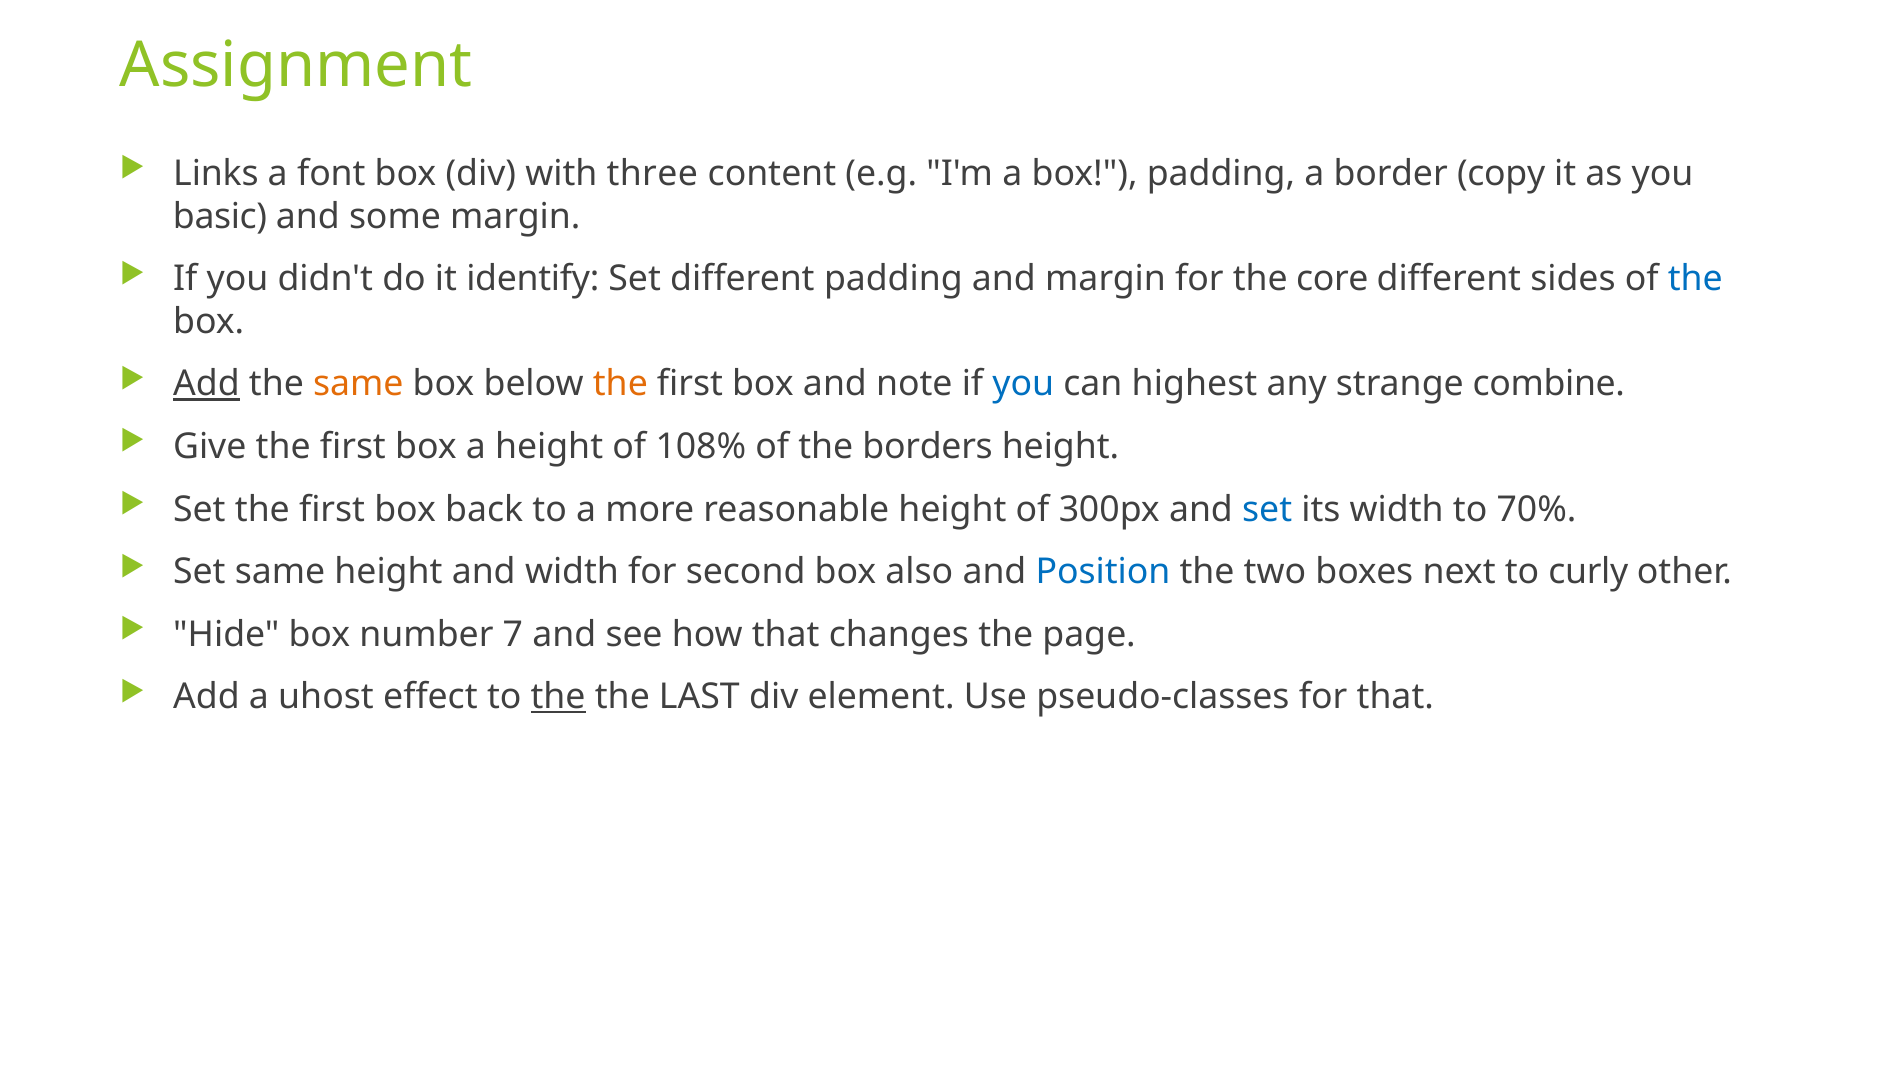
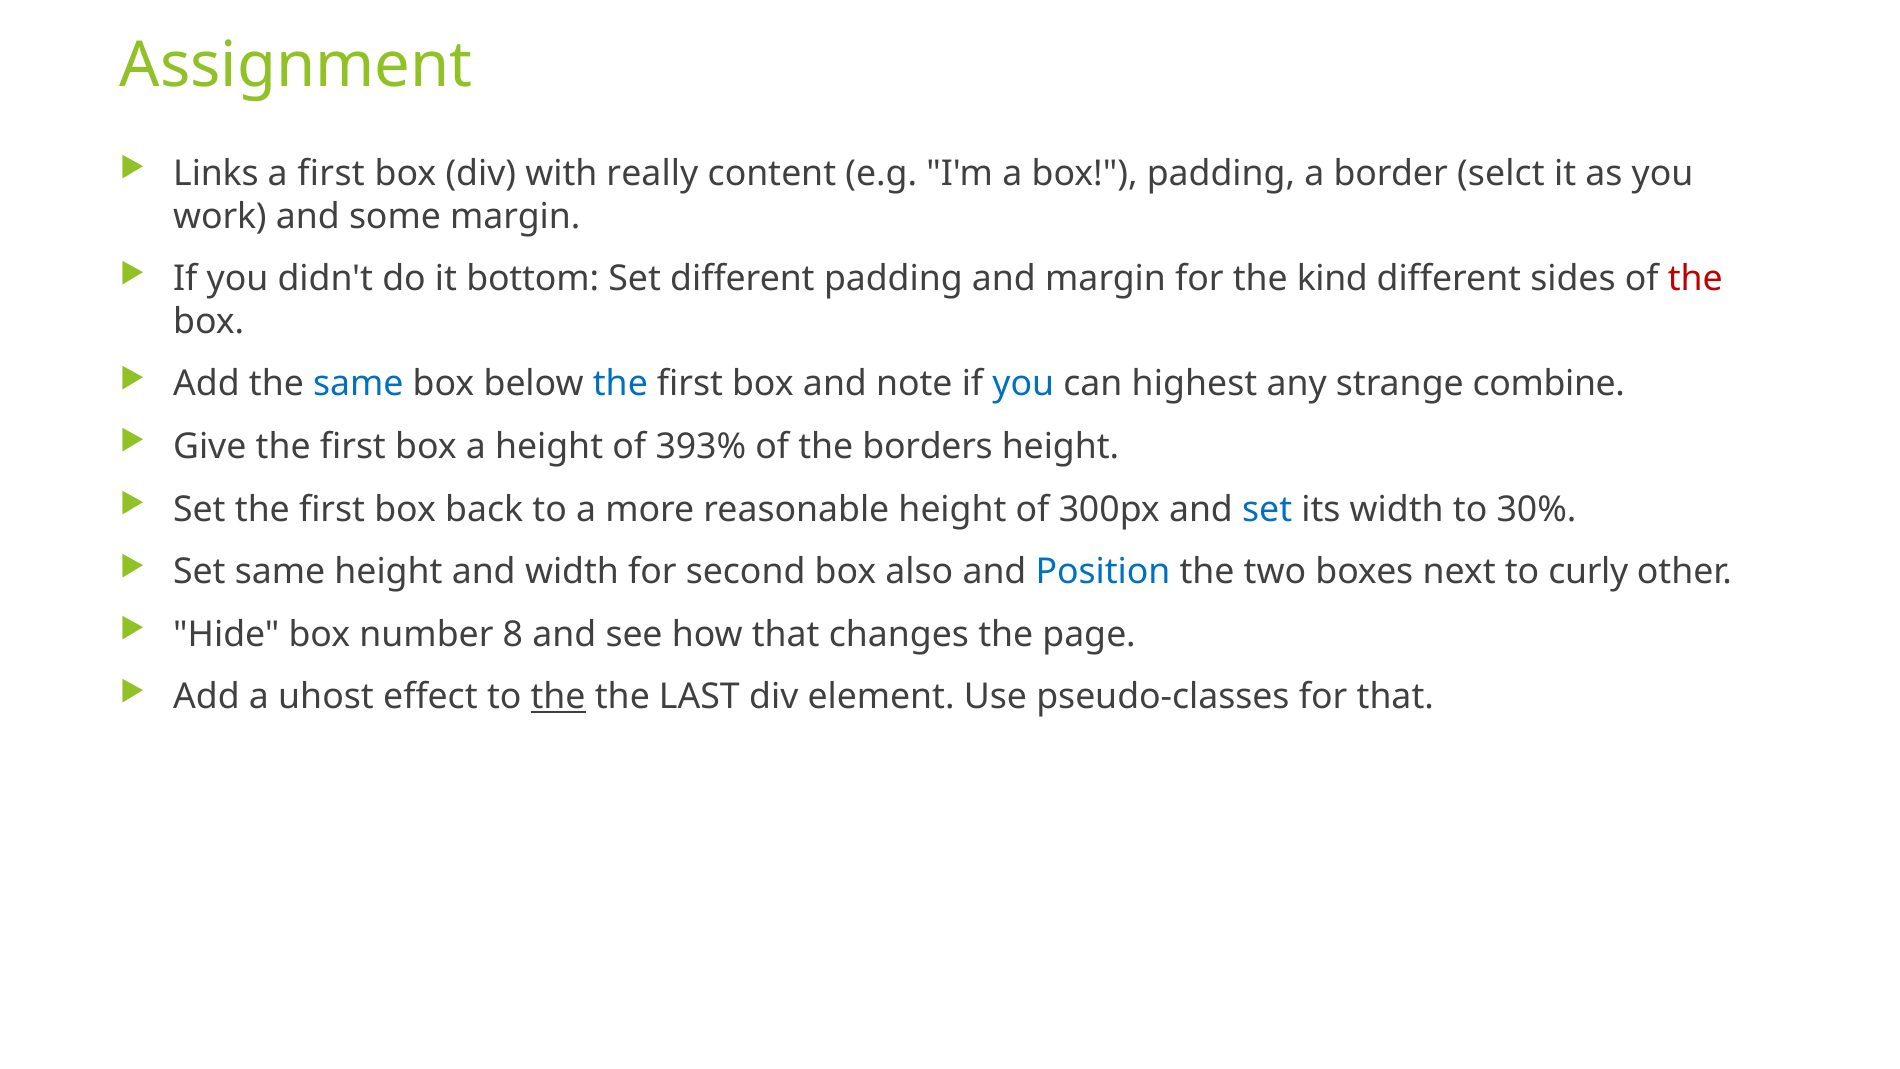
a font: font -> first (331, 173)
three: three -> really (652, 173)
copy: copy -> selct (1501, 173)
basic: basic -> work (220, 216)
identify: identify -> bottom (533, 279)
core: core -> kind (1332, 279)
the colour: blue -> red (1695, 279)
Add underline: present -> none (207, 384)
same colour: orange -> blue (358, 384)
the colour: orange -> blue (620, 384)
108%: 108% -> 393% (701, 447)
70%: 70% -> 30% (1537, 509)
7: 7 -> 8 (513, 634)
